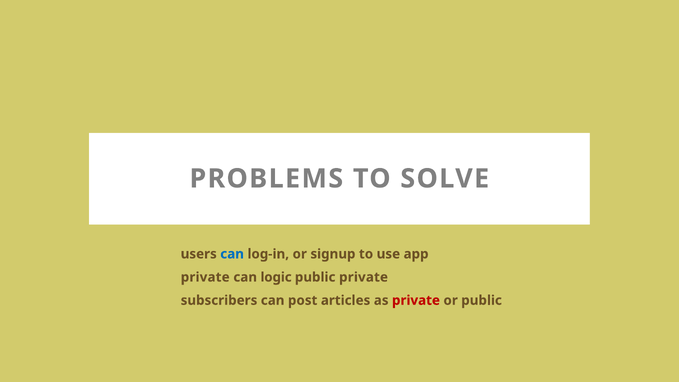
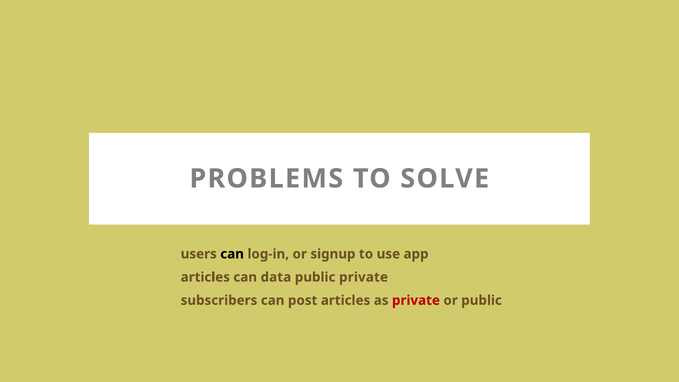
can colour: blue -> black (232, 254)
private: private -> articles (205, 277)
logic: logic -> data (276, 277)
